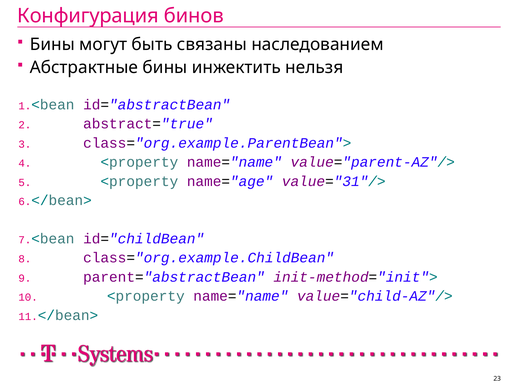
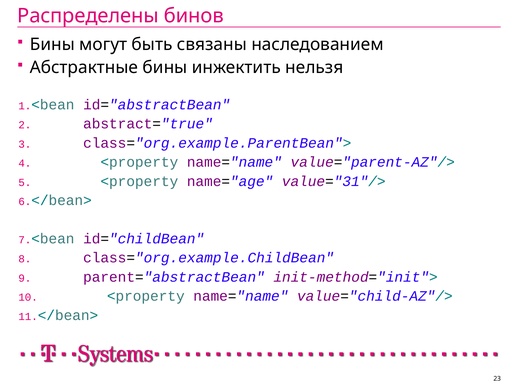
Конфигурация: Конфигурация -> Распределены (88, 16)
